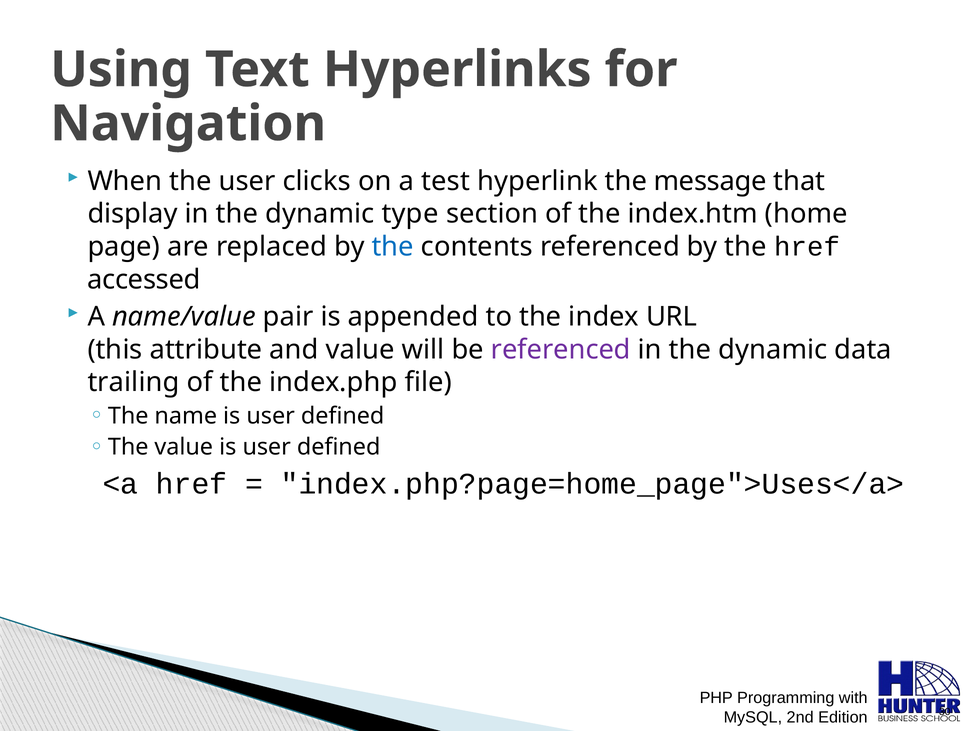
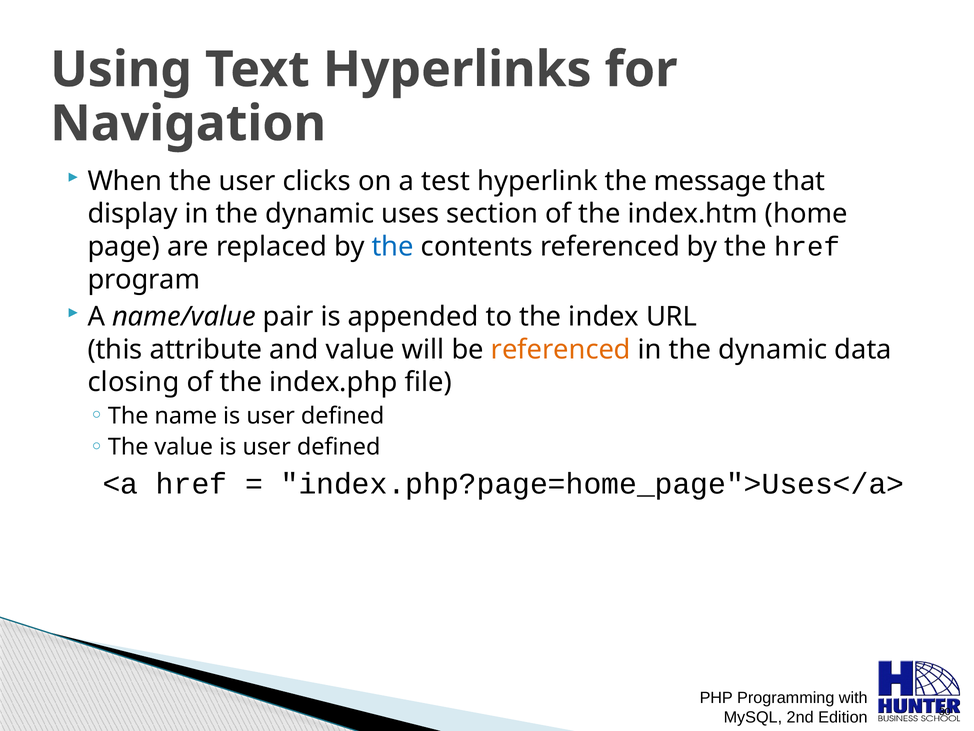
type: type -> uses (410, 214)
accessed: accessed -> program (144, 280)
referenced colour: purple -> orange (561, 349)
trailing: trailing -> closing (133, 382)
